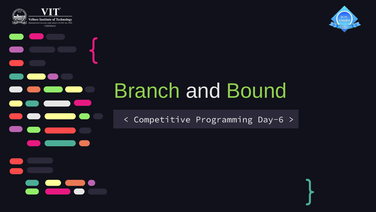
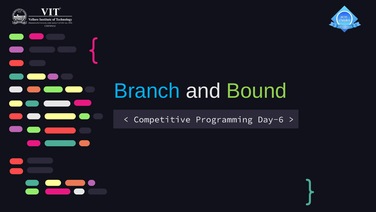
Branch colour: light green -> light blue (147, 91)
